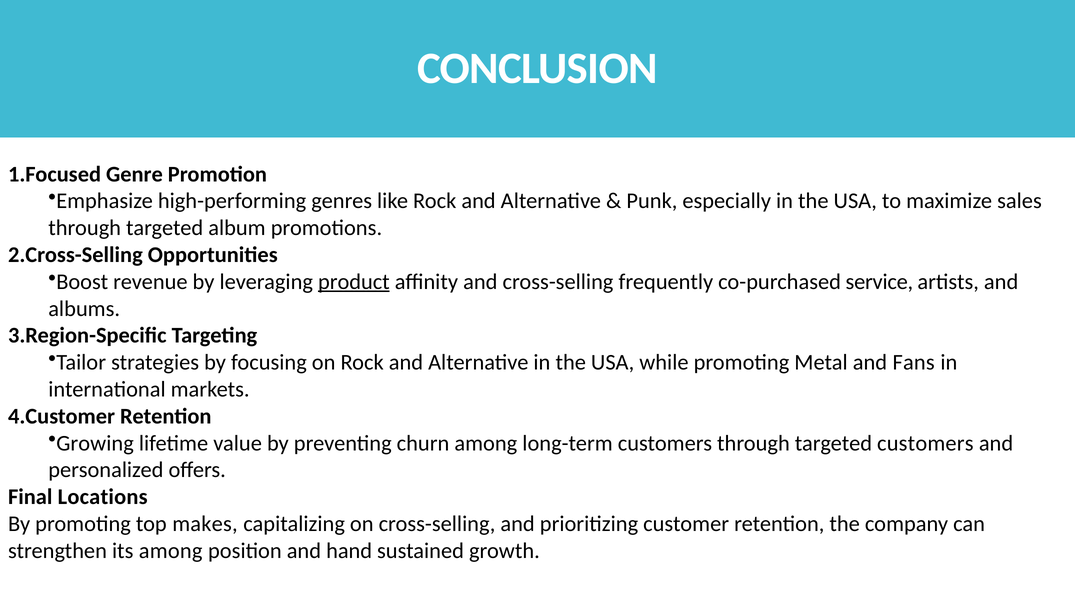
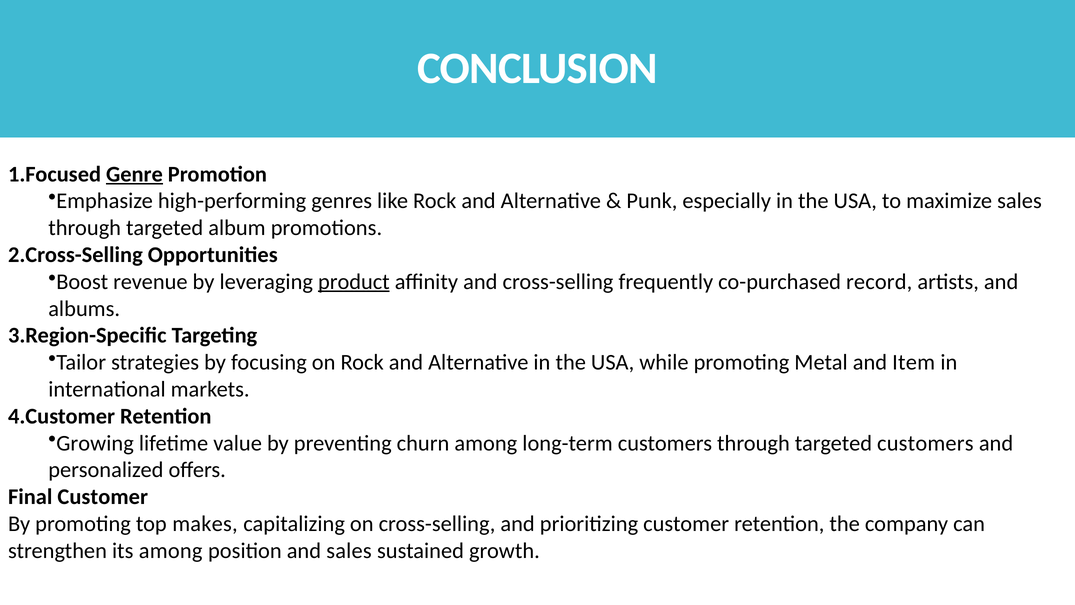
Genre underline: none -> present (134, 174)
service: service -> record (879, 282)
Fans: Fans -> Item (914, 362)
Final Locations: Locations -> Customer (103, 497)
and hand: hand -> sales (349, 550)
